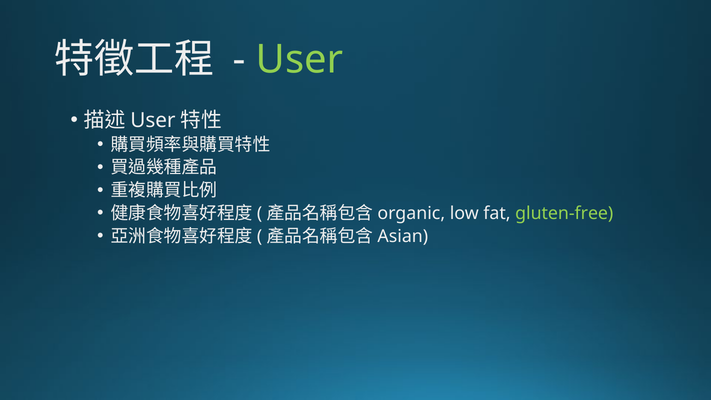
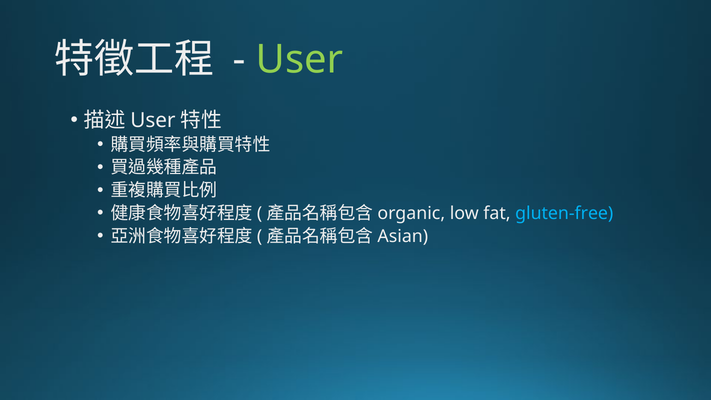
gluten-free colour: light green -> light blue (564, 213)
